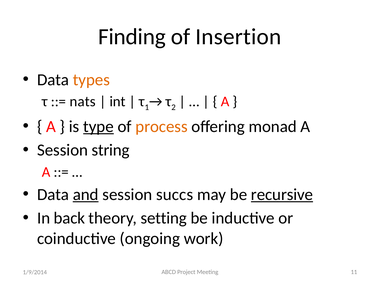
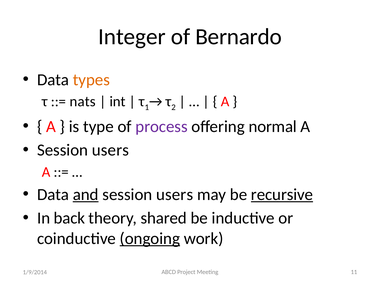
Finding: Finding -> Integer (132, 37)
Insertion: Insertion -> Bernardo (239, 37)
type underline: present -> none (98, 126)
process colour: orange -> purple (162, 126)
monad: monad -> normal (273, 126)
string: string -> users (110, 150)
succs: succs -> users (175, 194)
setting: setting -> shared (164, 218)
ongoing underline: none -> present (150, 238)
